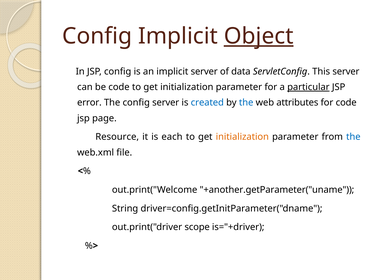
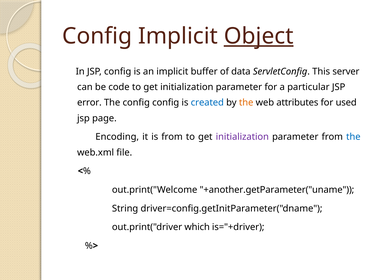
implicit server: server -> buffer (204, 71)
particular underline: present -> none (308, 87)
config server: server -> config (166, 103)
the colour: blue -> orange (246, 103)
for code: code -> used (346, 103)
Resource: Resource -> Encoding (117, 137)
is each: each -> from (172, 137)
initialization colour: orange -> purple (242, 137)
scope: scope -> which (197, 227)
